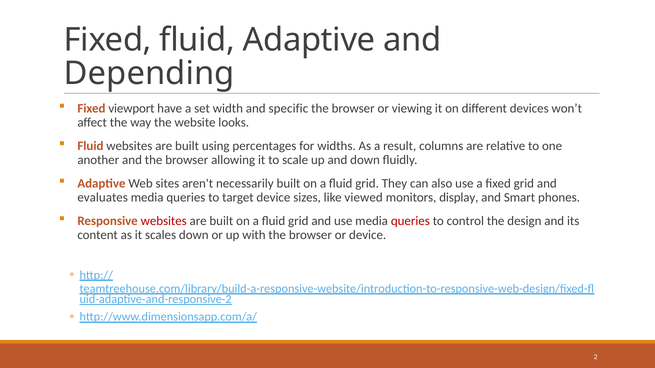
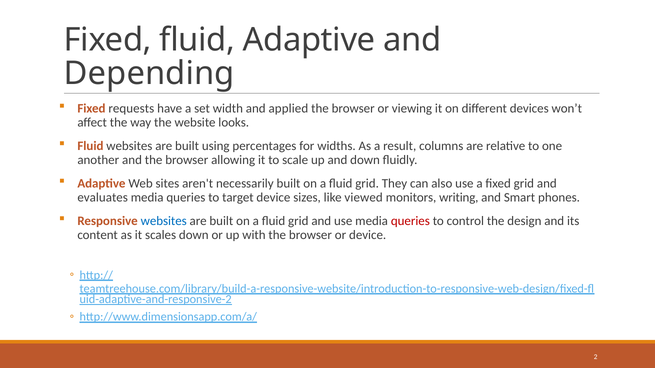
viewport: viewport -> requests (131, 109)
specific: specific -> applied (288, 109)
display: display -> writing (459, 198)
websites colour: red -> blue (164, 221)
